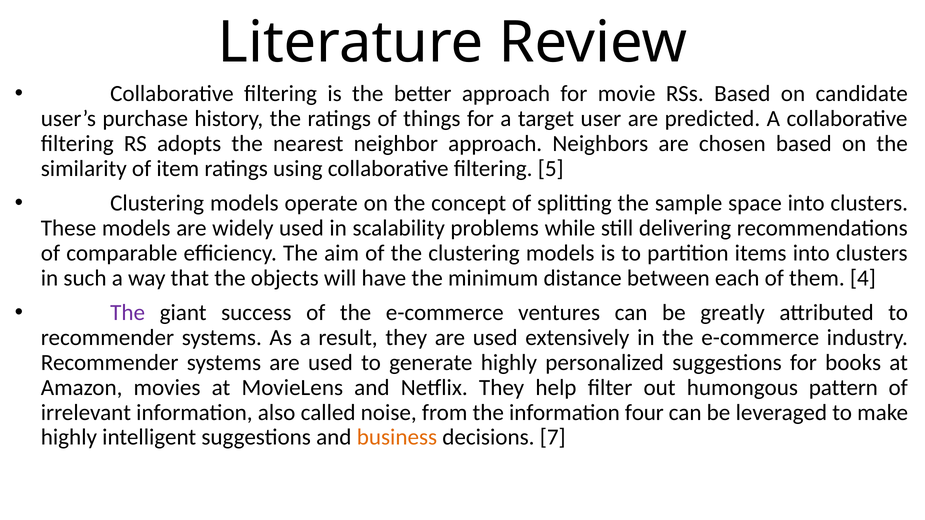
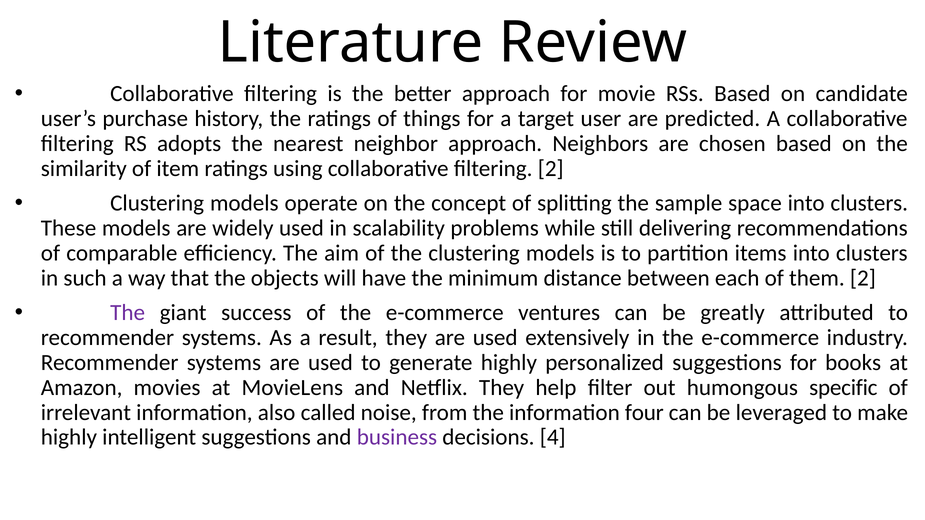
filtering 5: 5 -> 2 (551, 169)
them 4: 4 -> 2 (863, 278)
pattern: pattern -> specific (843, 388)
business colour: orange -> purple (397, 438)
7: 7 -> 4 (553, 438)
